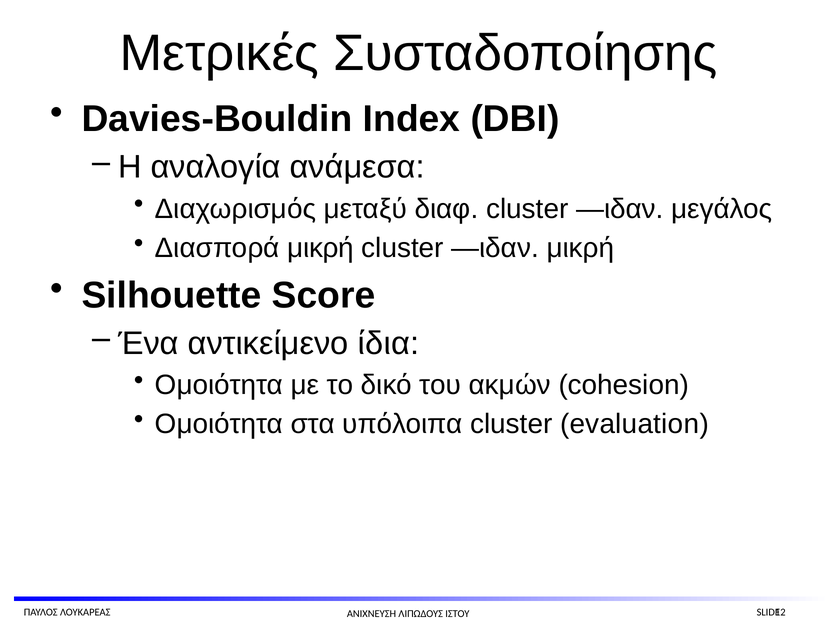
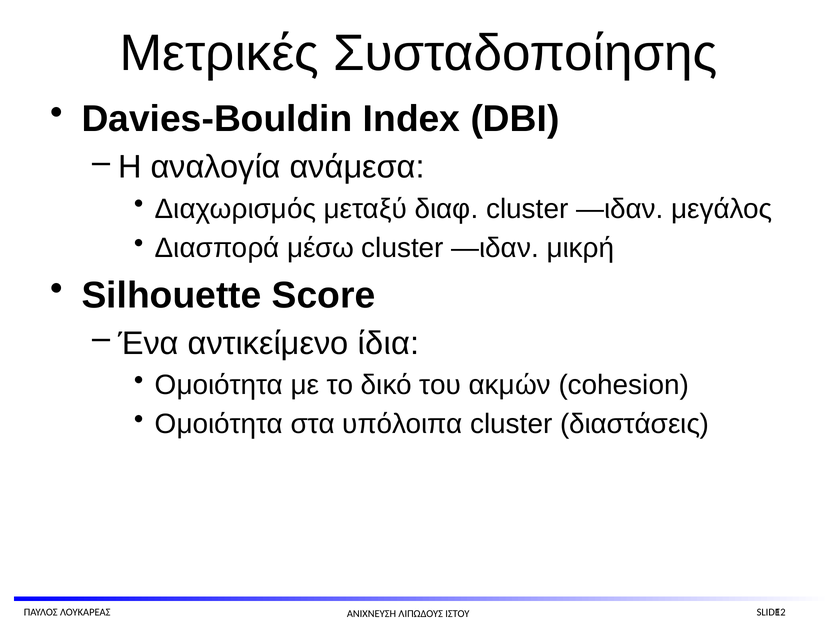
Διασπορά μικρή: μικρή -> μέσω (321, 248)
evaluation: evaluation -> διαστάσεις (635, 424)
